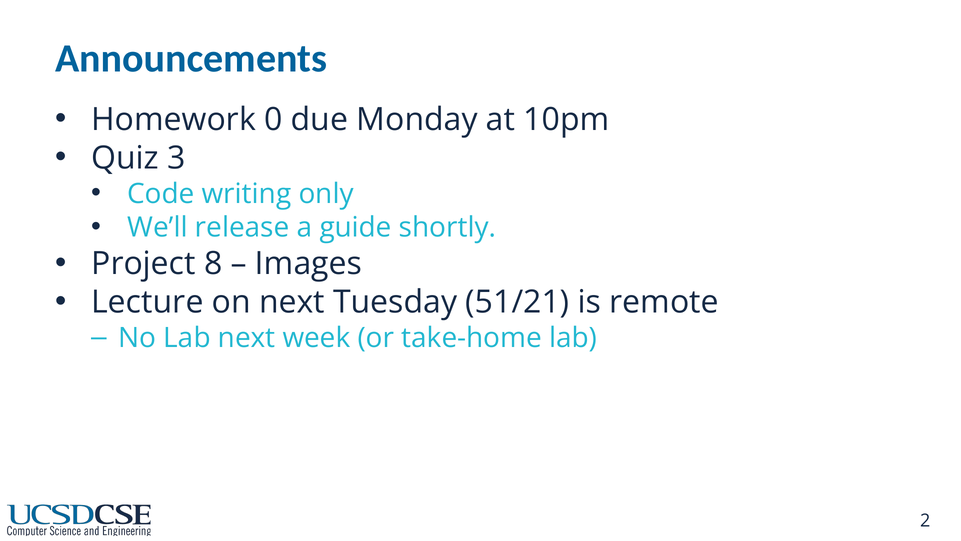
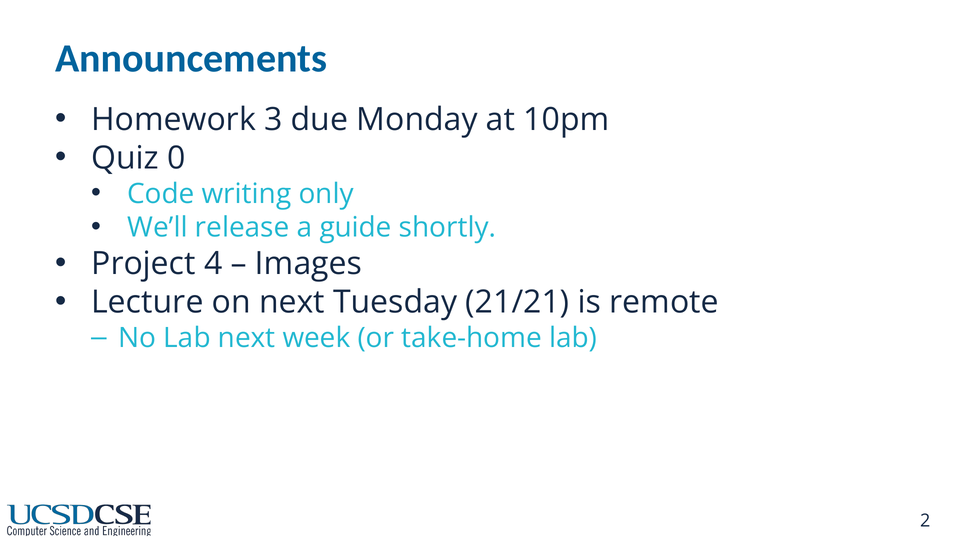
0: 0 -> 3 (273, 119)
3: 3 -> 0 (176, 158)
8: 8 -> 4 (213, 264)
51/21: 51/21 -> 21/21 (517, 302)
